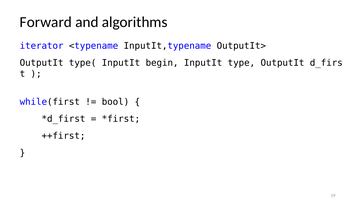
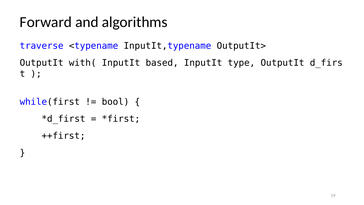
iterator: iterator -> traverse (42, 46)
type(: type( -> with( (83, 63)
begin: begin -> based (162, 63)
